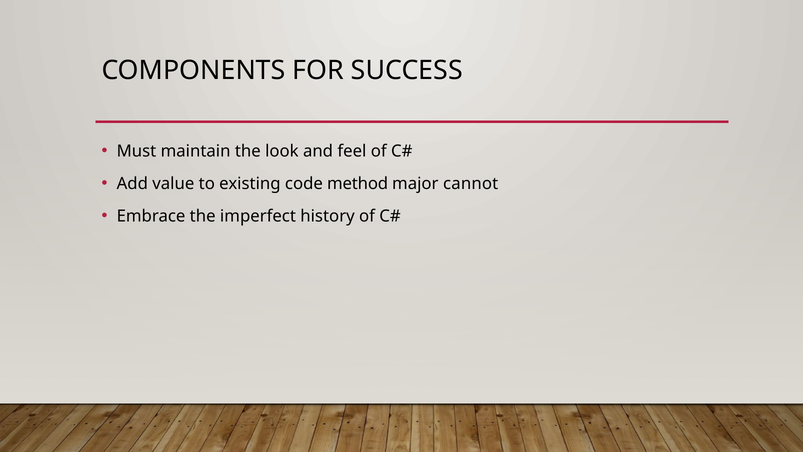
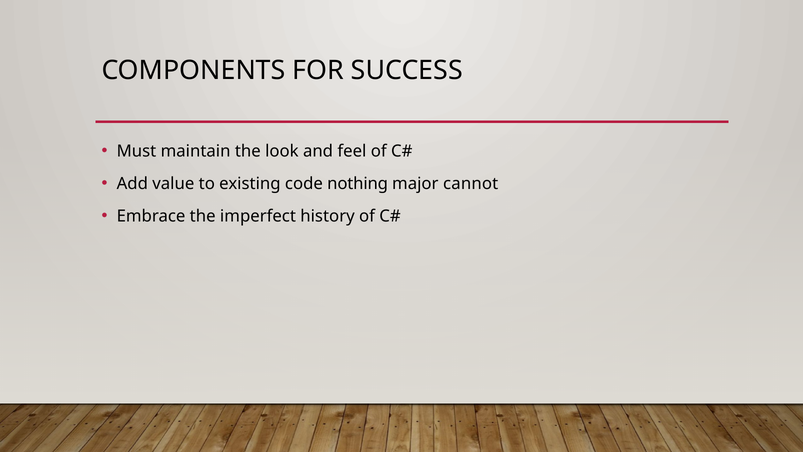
method: method -> nothing (358, 183)
